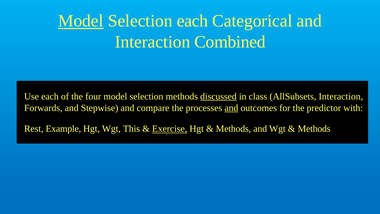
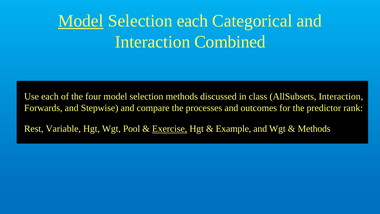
discussed underline: present -> none (218, 96)
and underline: present -> none (231, 108)
with: with -> rank (353, 108)
Example: Example -> Variable (63, 129)
This: This -> Pool (132, 129)
Methods: Methods -> Example (233, 129)
